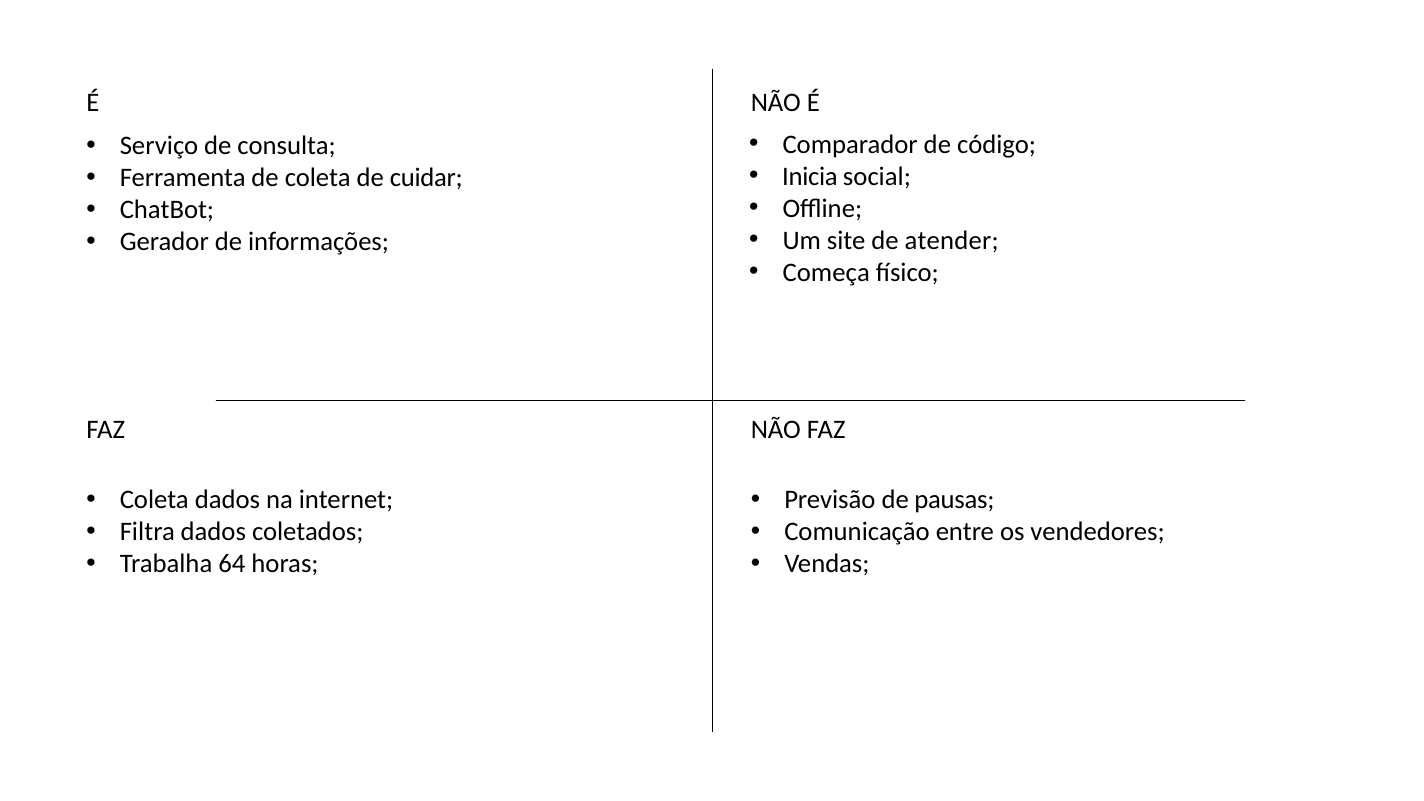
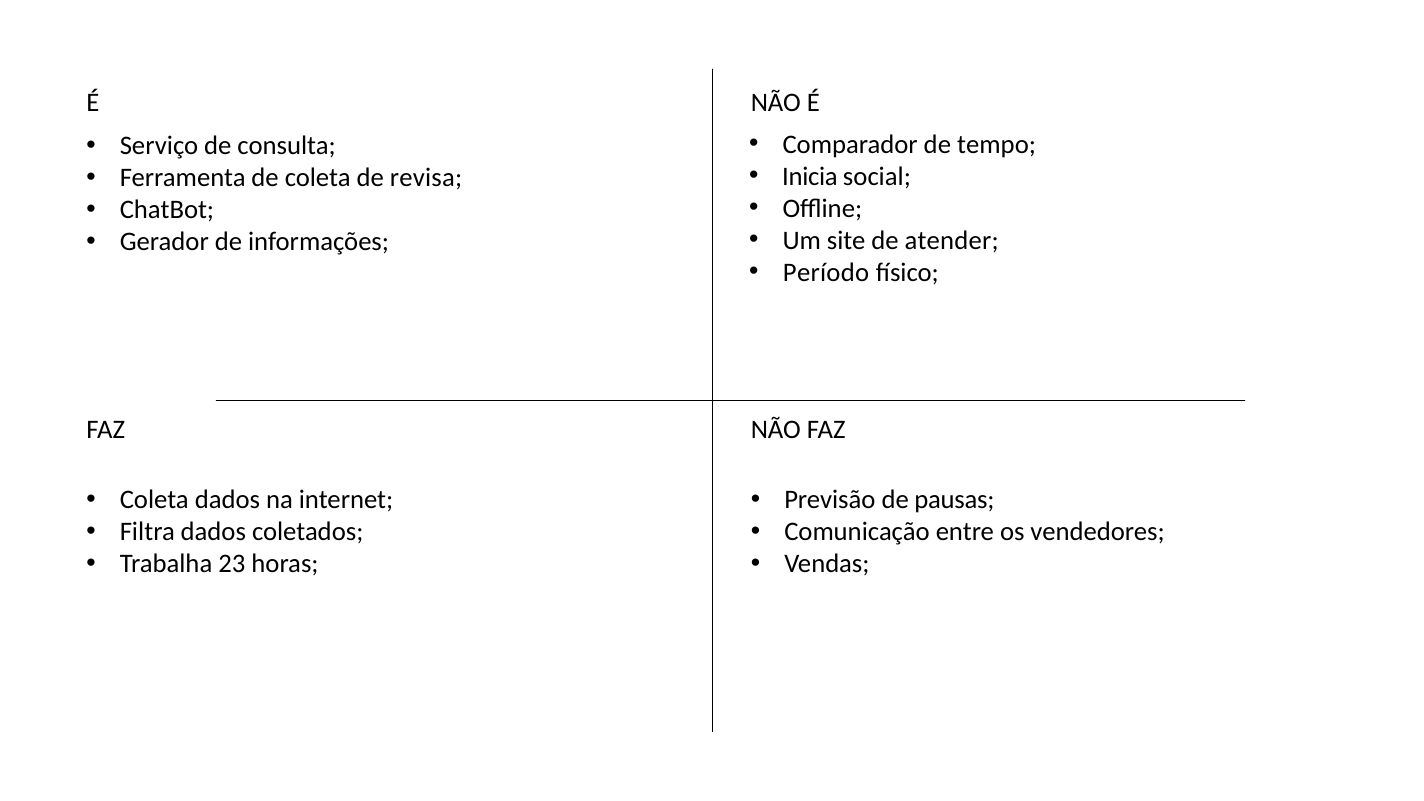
código: código -> tempo (997, 144)
cuidar: cuidar -> revisa (426, 178)
Começa: Começa -> Período (826, 273)
64: 64 -> 23 (232, 564)
